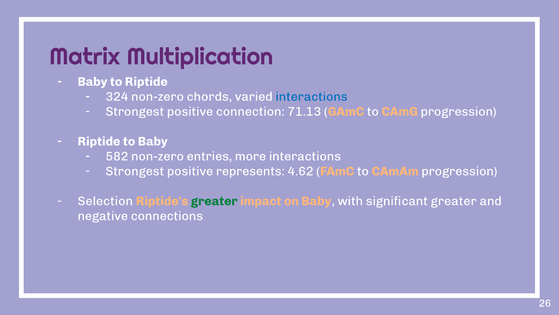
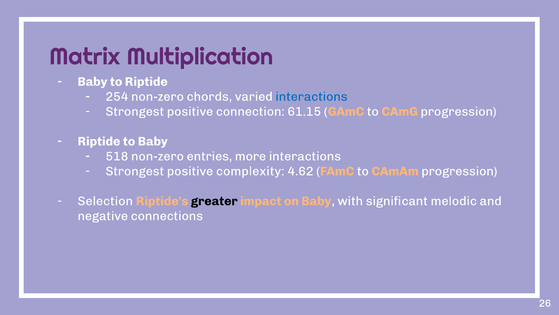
324: 324 -> 254 (117, 96)
71.13: 71.13 -> 61.15 (304, 111)
582: 582 -> 518 (117, 156)
represents: represents -> complexity (250, 171)
greater colour: green -> black (214, 201)
significant greater: greater -> melodic (454, 201)
